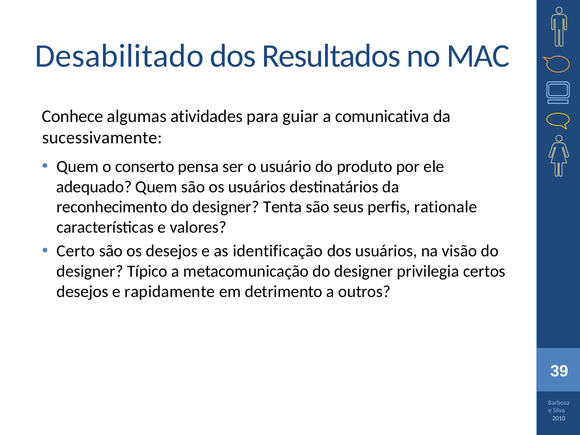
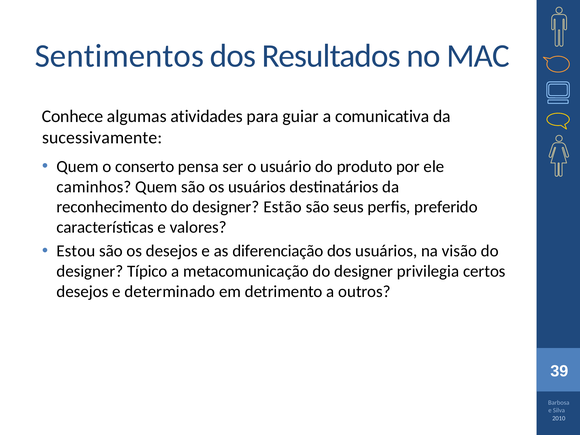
Desabilitado: Desabilitado -> Sentimentos (119, 56)
adequado: adequado -> caminhos (94, 187)
Tenta: Tenta -> Estão (283, 207)
rationale: rationale -> preferido (446, 207)
Certo: Certo -> Estou (76, 251)
identificação: identificação -> diferenciação (278, 251)
rapidamente: rapidamente -> determinado (170, 292)
